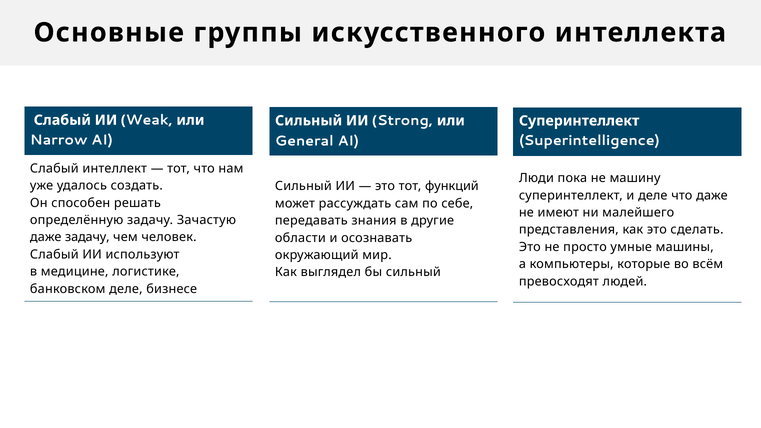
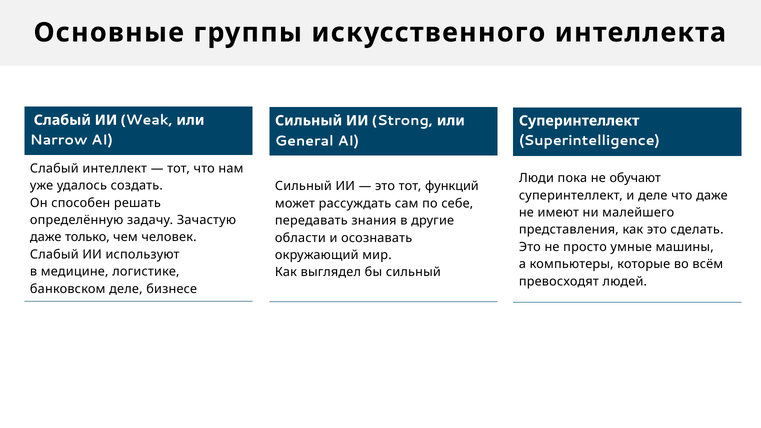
машину: машину -> обучают (635, 178)
даже задачу: задачу -> только (87, 237)
